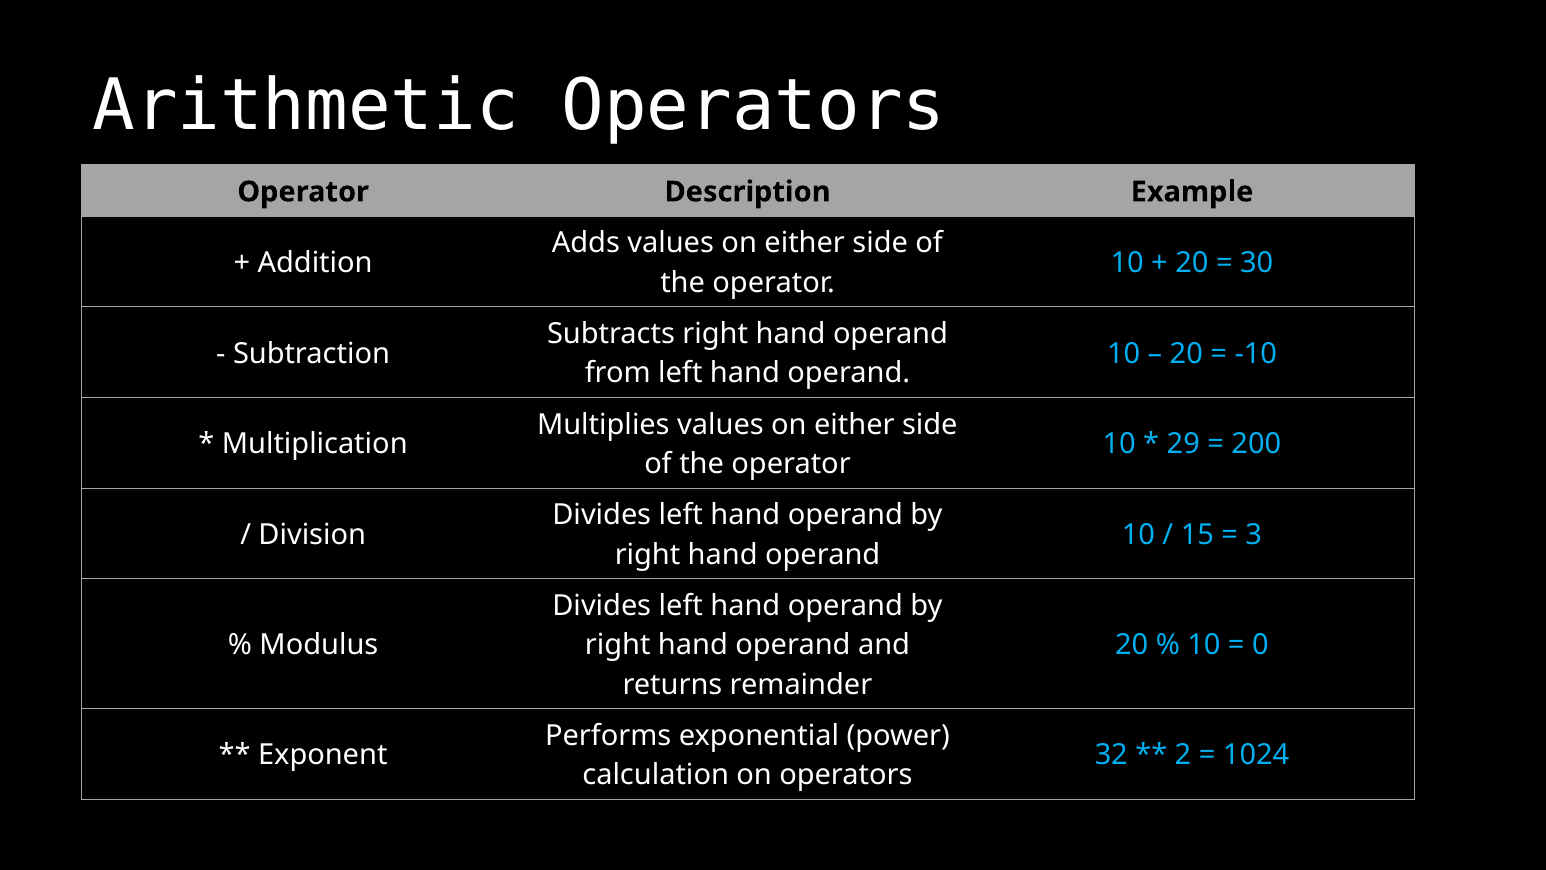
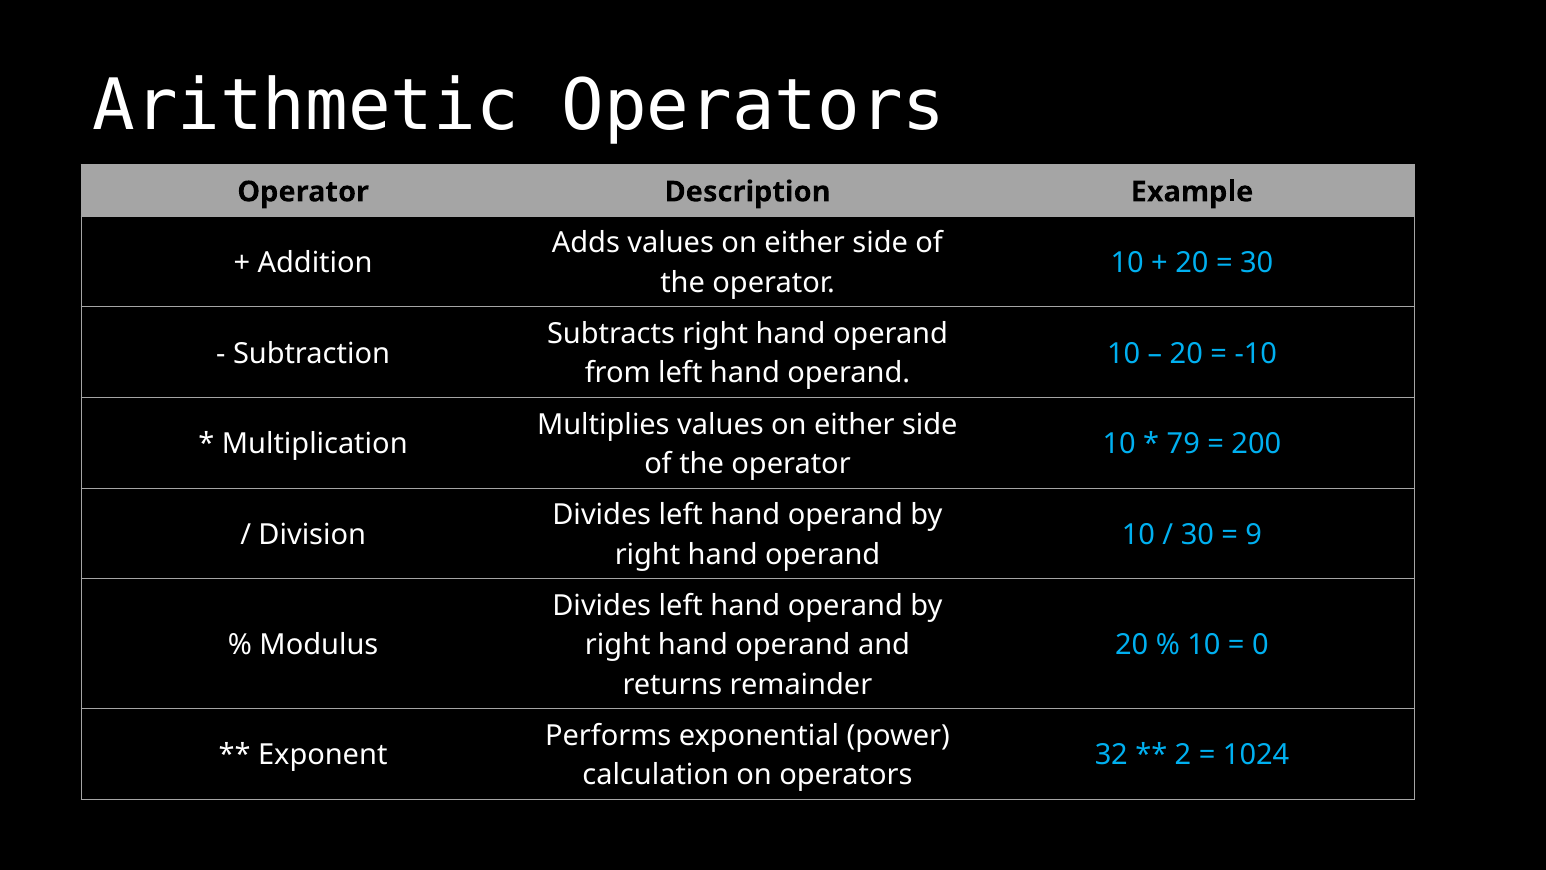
29: 29 -> 79 (1183, 444)
15: 15 -> 30 (1197, 535)
3: 3 -> 9 (1254, 535)
